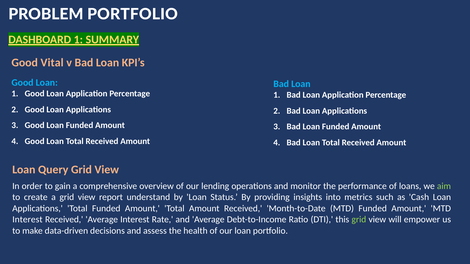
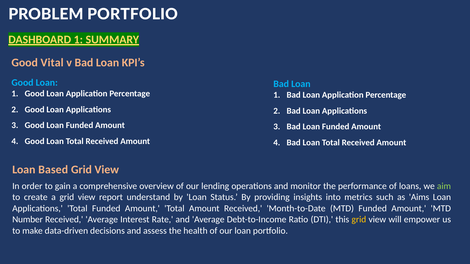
Query: Query -> Based (53, 170)
Cash: Cash -> Aims (419, 197)
Interest: Interest -> Number (28, 220)
grid colour: light green -> yellow (359, 220)
